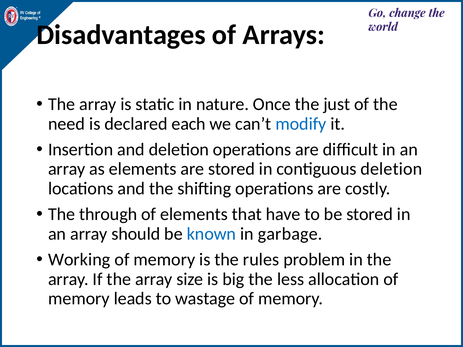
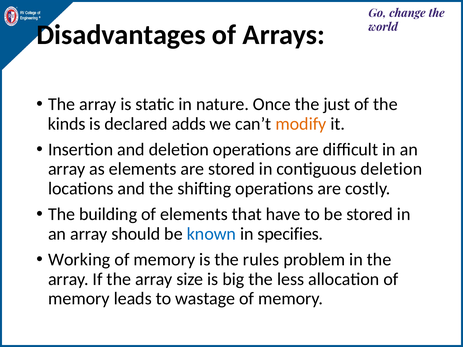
need: need -> kinds (67, 124)
each: each -> adds (189, 124)
modify colour: blue -> orange (301, 124)
through: through -> building (108, 214)
garbage: garbage -> specifies (290, 234)
